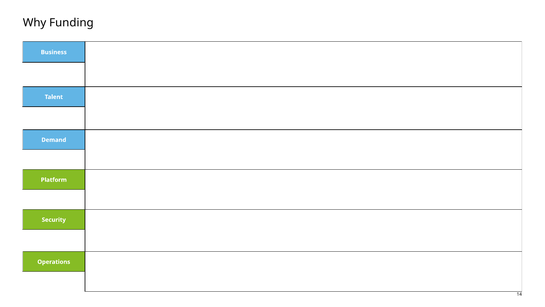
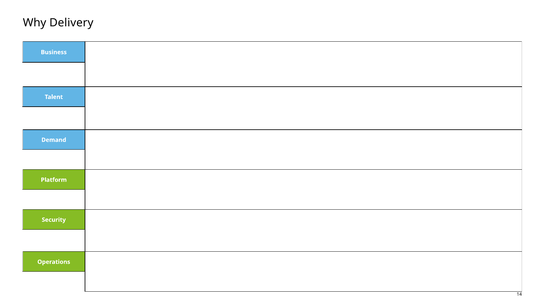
Funding: Funding -> Delivery (71, 23)
